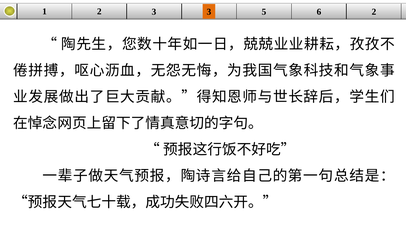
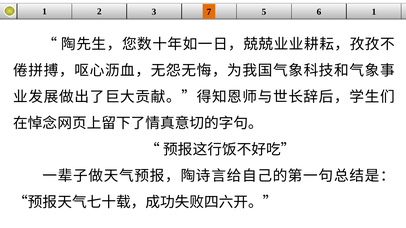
3 3: 3 -> 7 (209, 12)
6 2: 2 -> 1 (374, 12)
